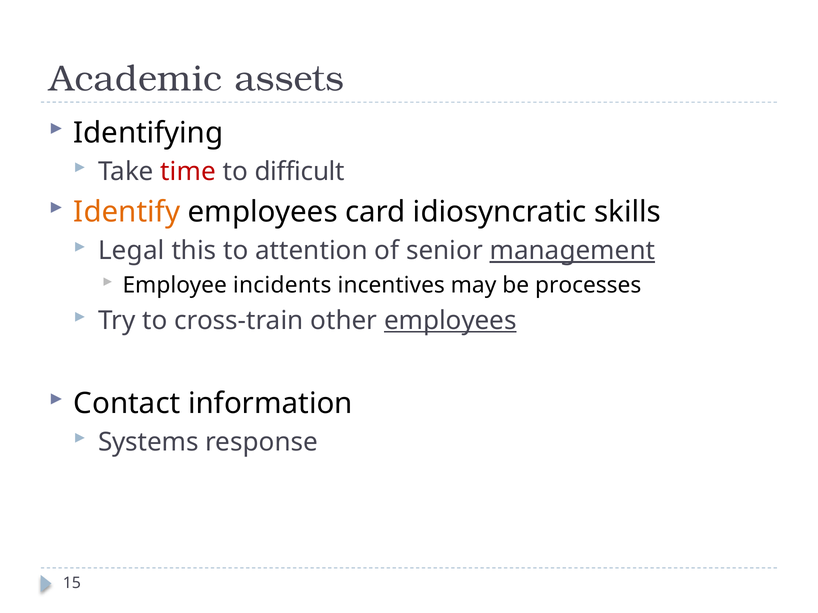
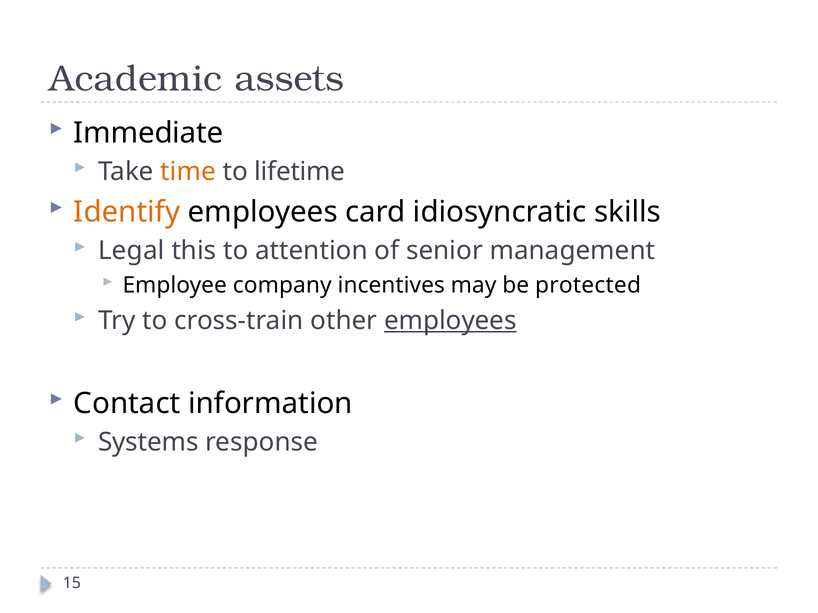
Identifying: Identifying -> Immediate (148, 133)
time colour: red -> orange (188, 172)
difficult: difficult -> lifetime (300, 172)
management underline: present -> none (572, 251)
incidents: incidents -> company (282, 286)
processes: processes -> protected (588, 286)
